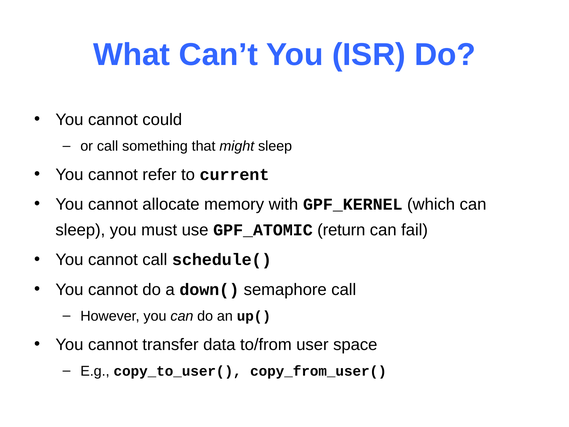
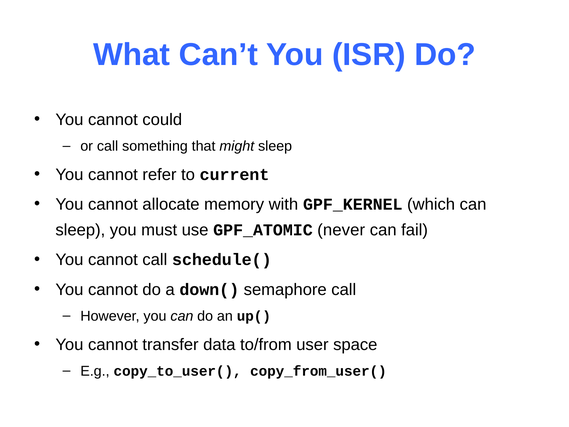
return: return -> never (341, 230)
